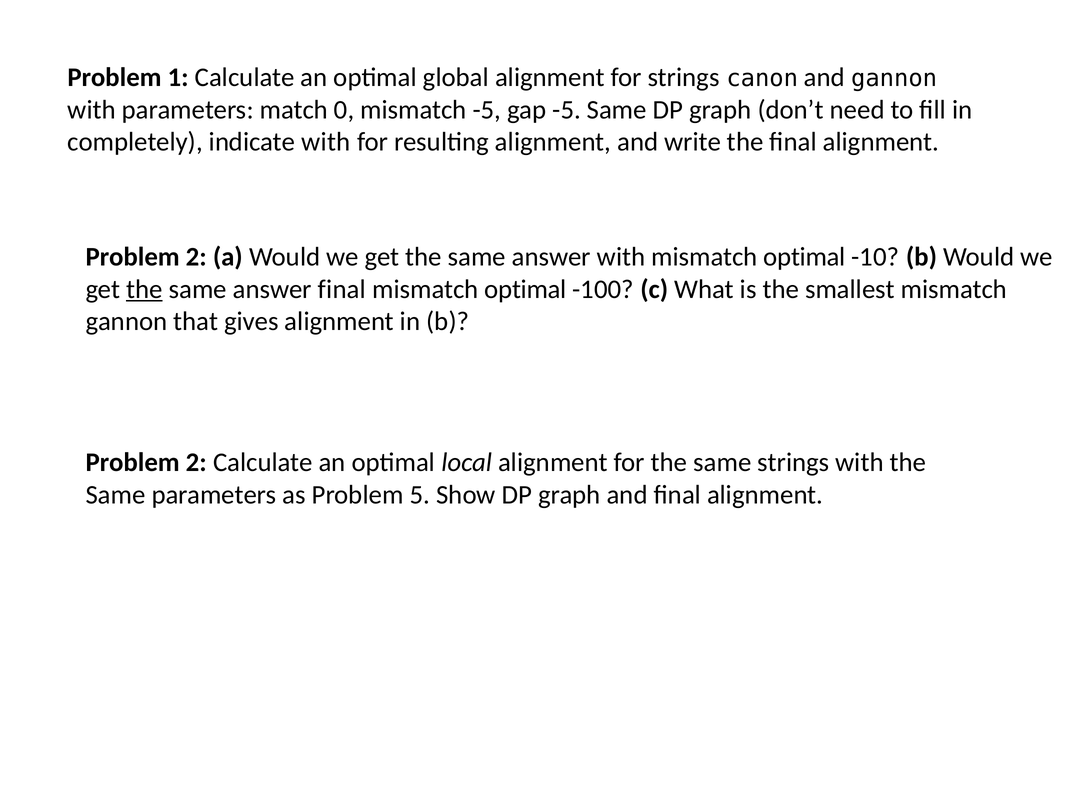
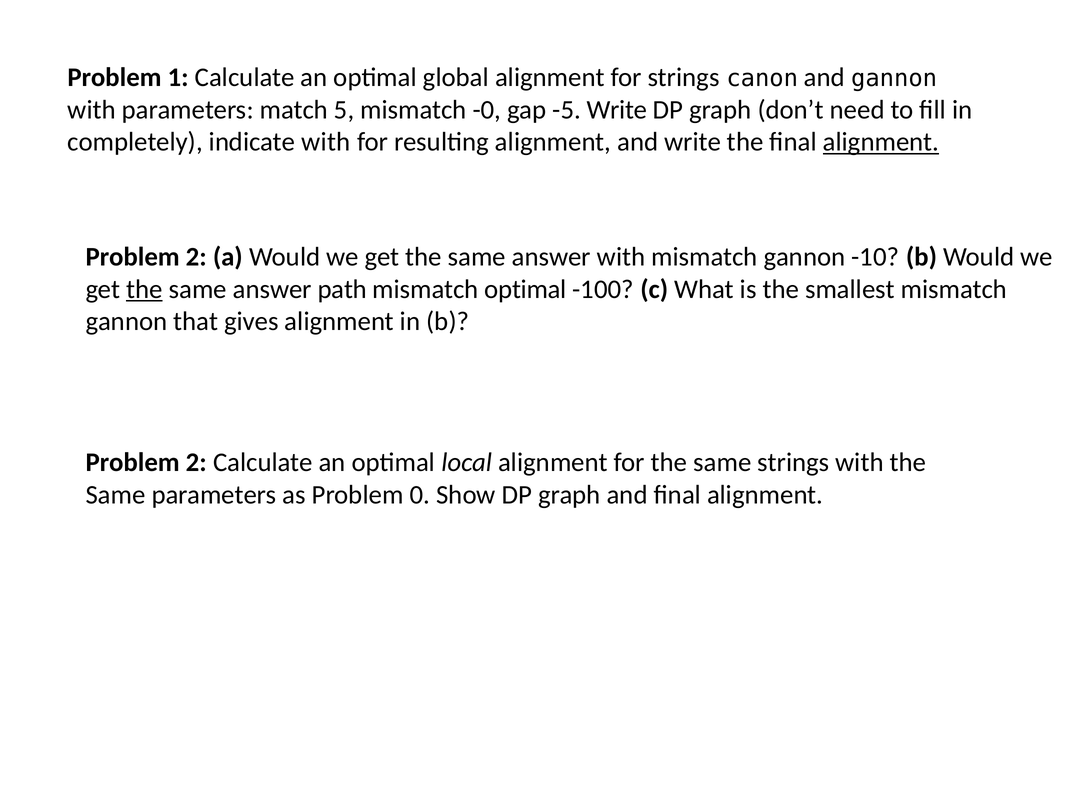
0: 0 -> 5 (344, 110)
mismatch -5: -5 -> -0 (487, 110)
-5 Same: Same -> Write (617, 110)
alignment underline: none -> present (881, 142)
with mismatch optimal: optimal -> gannon (804, 257)
answer final: final -> path (342, 289)
5: 5 -> 0 (420, 494)
